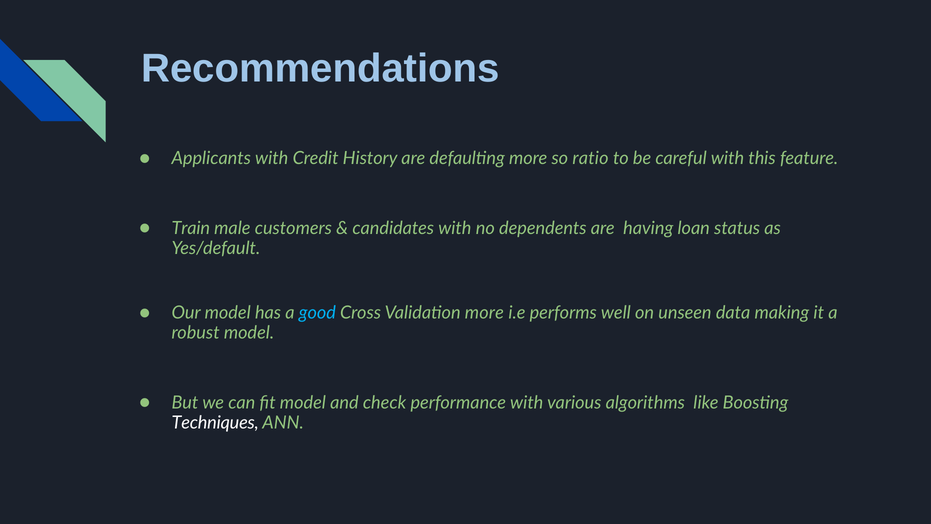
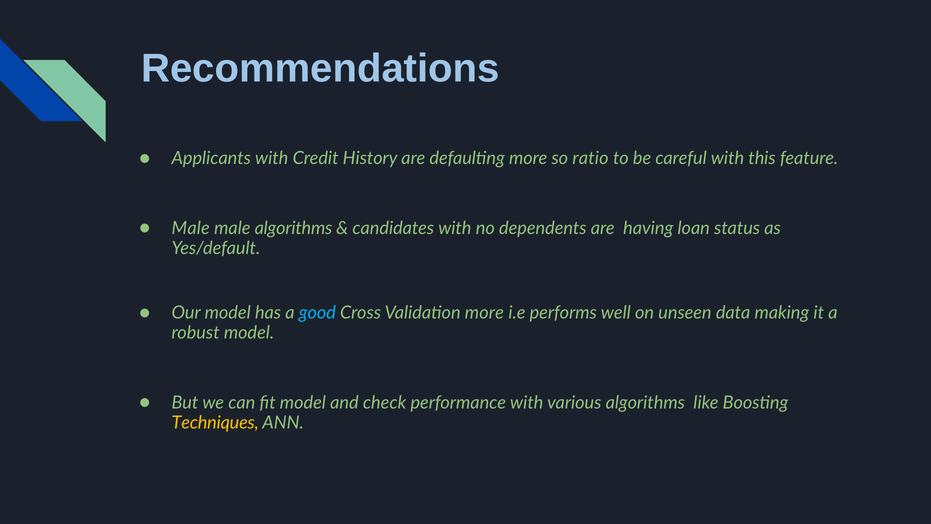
Train: Train -> Male (191, 228)
male customers: customers -> algorithms (293, 228)
Techniques colour: white -> yellow (215, 422)
